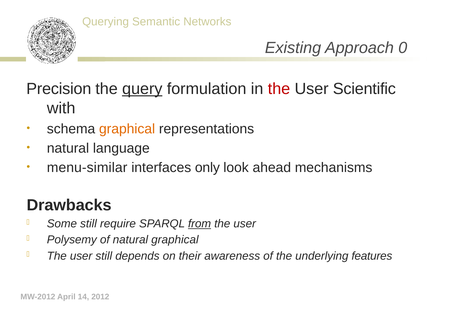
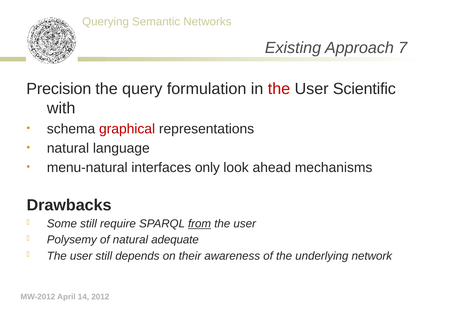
0: 0 -> 7 (403, 48)
query underline: present -> none (142, 89)
graphical colour: orange -> red (127, 129)
menu-similar: menu-similar -> menu-natural (87, 167)
natural graphical: graphical -> adequate (175, 240)
features: features -> network (372, 256)
